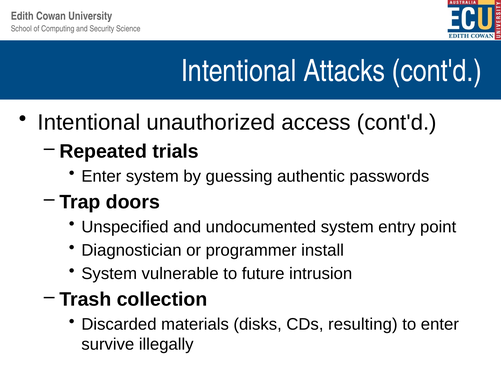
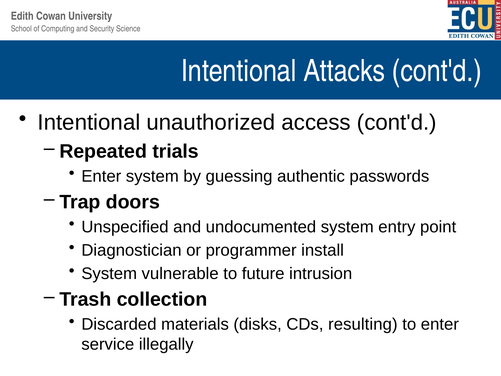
survive: survive -> service (108, 344)
